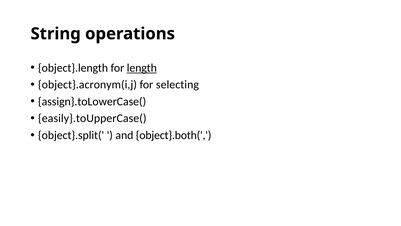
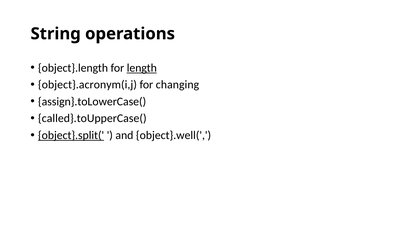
selecting: selecting -> changing (177, 85)
easily}.toUpperCase(: easily}.toUpperCase( -> called}.toUpperCase( (92, 118)
object}.split( underline: none -> present (71, 135)
object}.both(: object}.both( -> object}.well( (174, 135)
